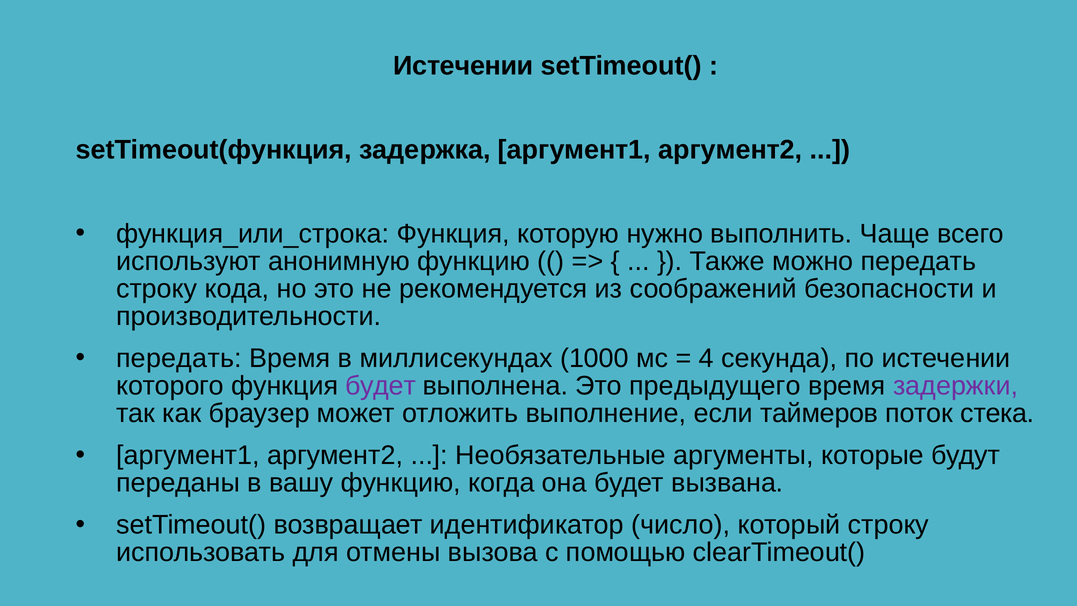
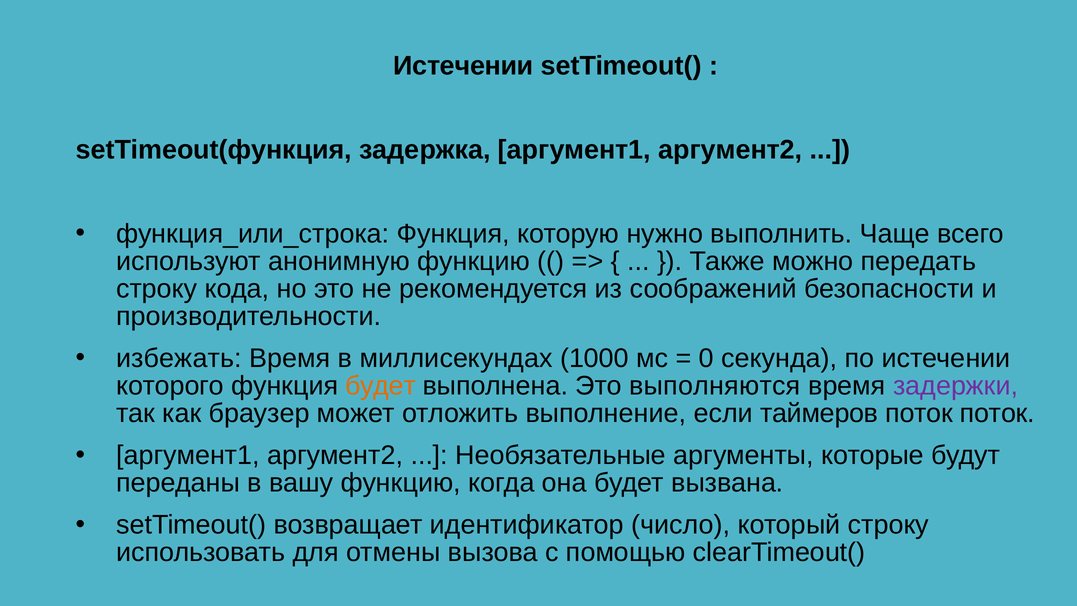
передать: передать -> избежать (179, 358)
4: 4 -> 0 (706, 358)
будет colour: purple -> orange (381, 386)
предыдущего: предыдущего -> выполняются (715, 386)
поток стека: стека -> поток (997, 413)
